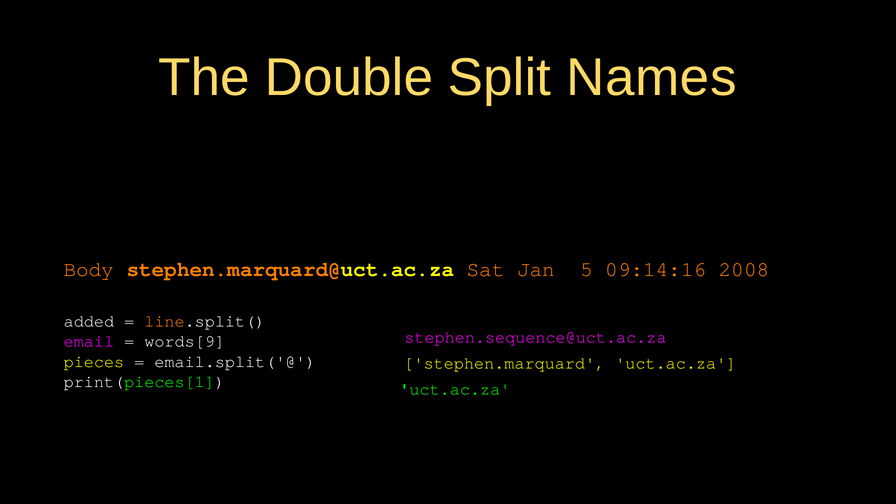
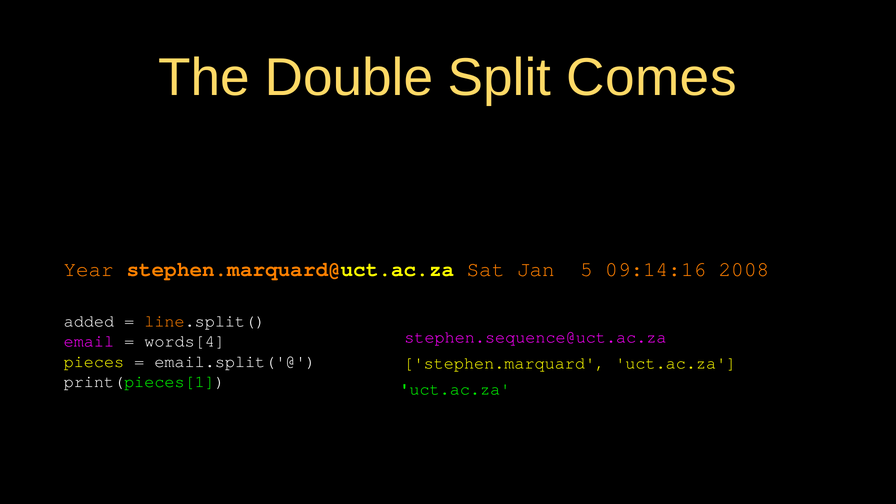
Names: Names -> Comes (651, 77)
Body: Body -> Year (89, 269)
words[9: words[9 -> words[4 (185, 341)
